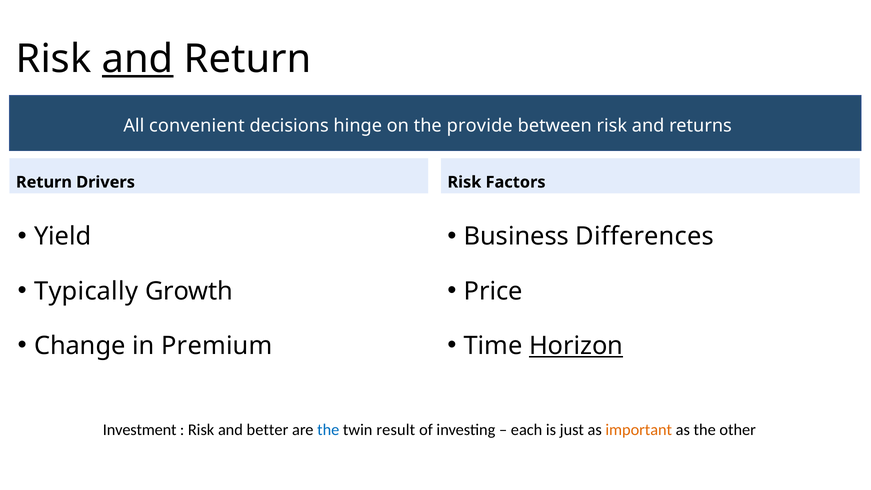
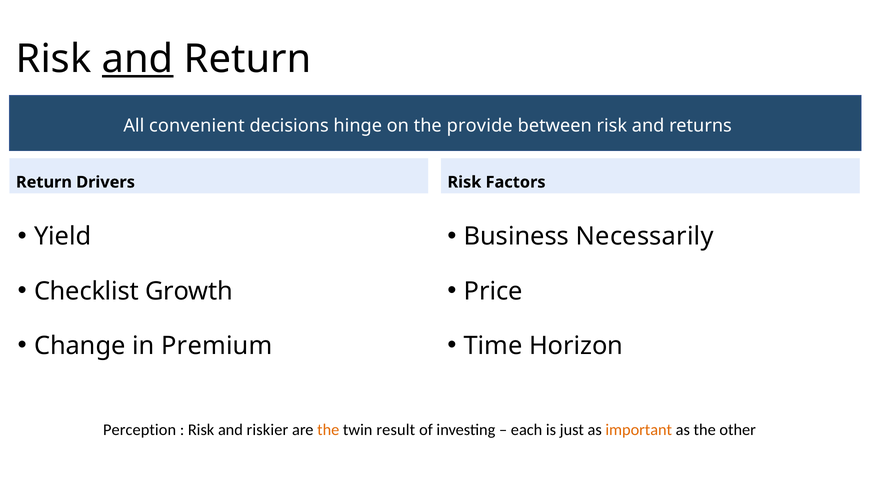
Differences: Differences -> Necessarily (645, 237)
Typically: Typically -> Checklist (86, 291)
Horizon underline: present -> none (576, 346)
Investment: Investment -> Perception (140, 430)
better: better -> riskier (267, 430)
the colour: blue -> orange (328, 430)
